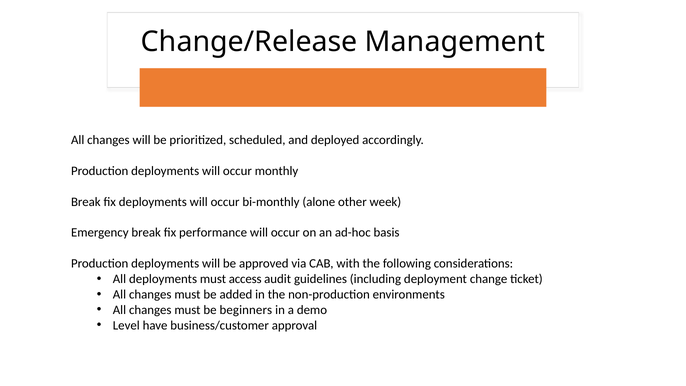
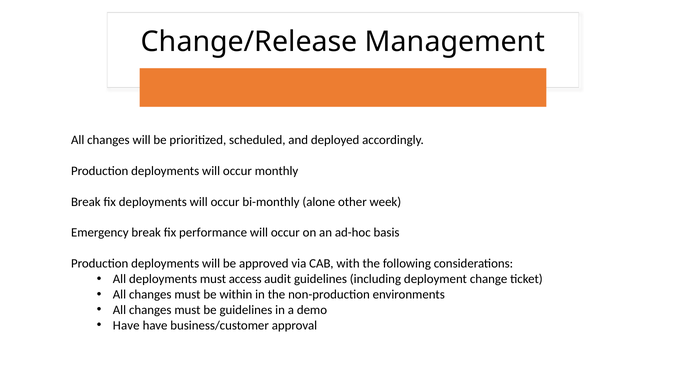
added: added -> within (236, 294)
be beginners: beginners -> guidelines (246, 310)
Level: Level -> Have (126, 325)
